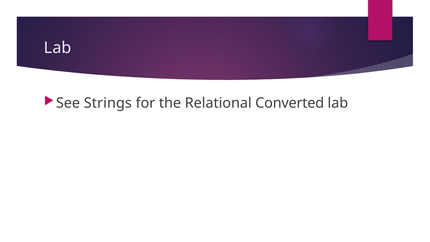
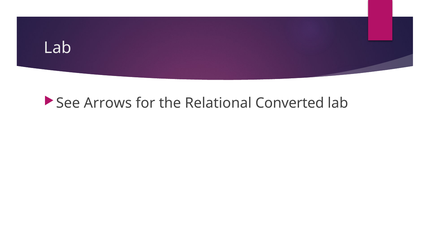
Strings: Strings -> Arrows (108, 103)
